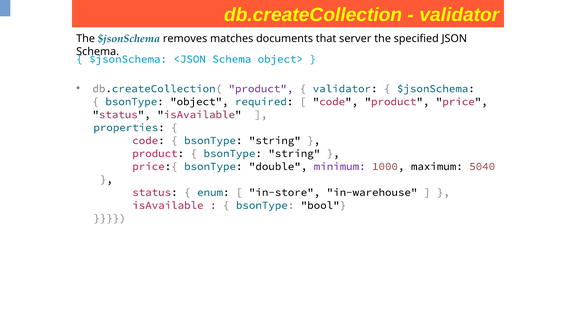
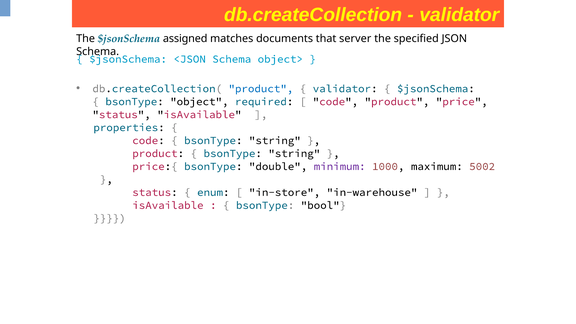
removes: removes -> assigned (185, 39)
product colour: purple -> blue (261, 89)
5040: 5040 -> 5002 (482, 166)
